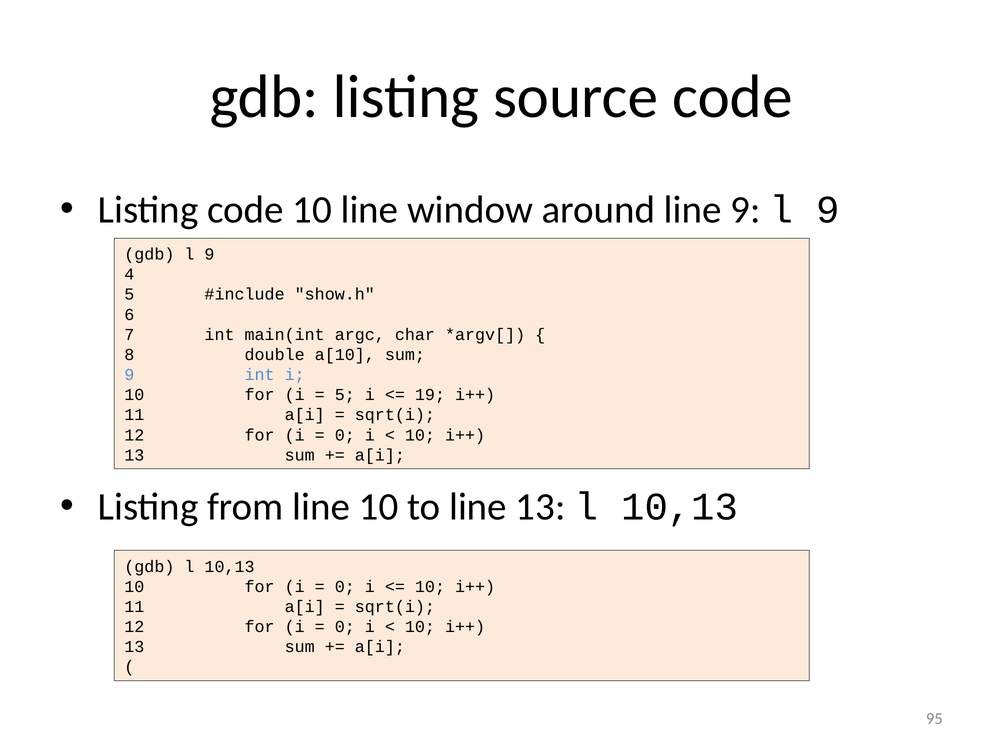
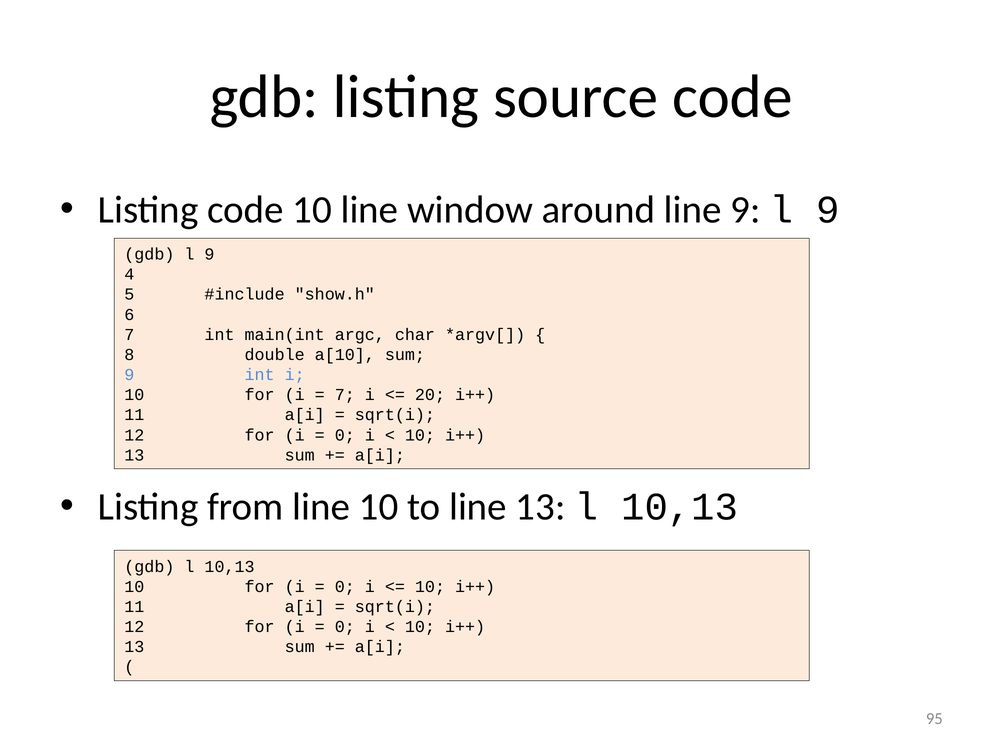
5: 5 -> 7 (345, 394)
19: 19 -> 20 (430, 394)
